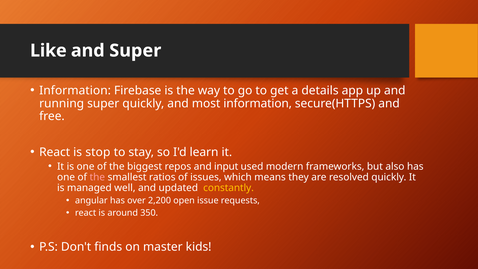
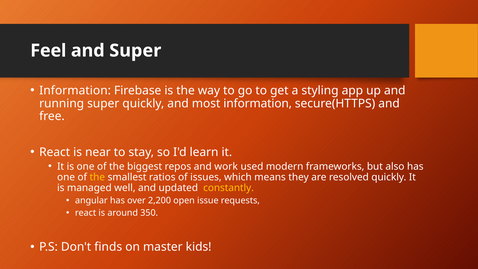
Like: Like -> Feel (48, 51)
details: details -> styling (320, 90)
stop: stop -> near (98, 152)
input: input -> work (226, 166)
the colour: pink -> yellow (97, 177)
